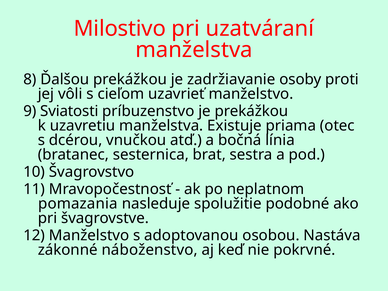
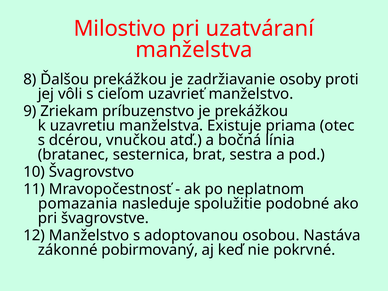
Sviatosti: Sviatosti -> Zriekam (69, 111)
náboženstvo: náboženstvo -> pobirmovaný (150, 250)
